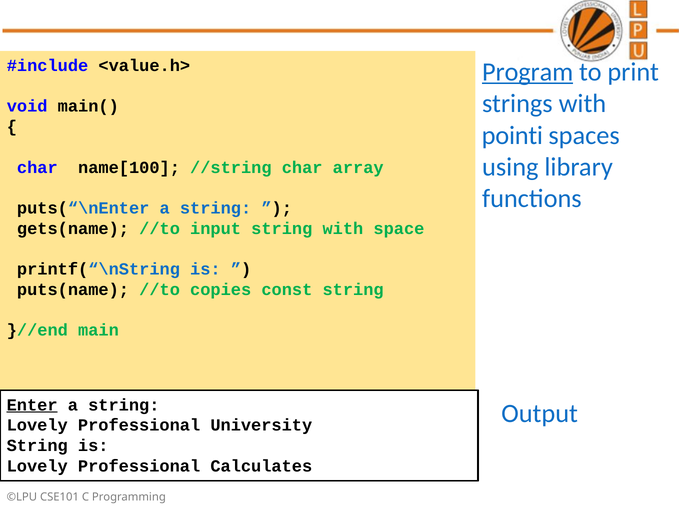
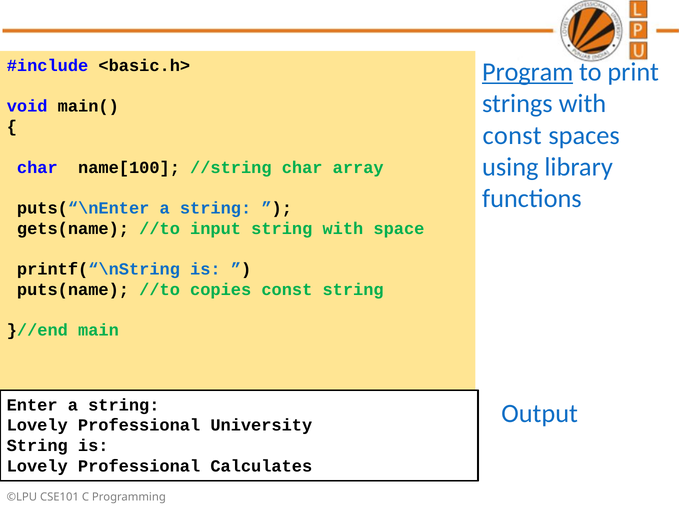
<value.h>: <value.h> -> <basic.h> (144, 66)
pointi: pointi -> const (512, 135)
Enter underline: present -> none (32, 405)
